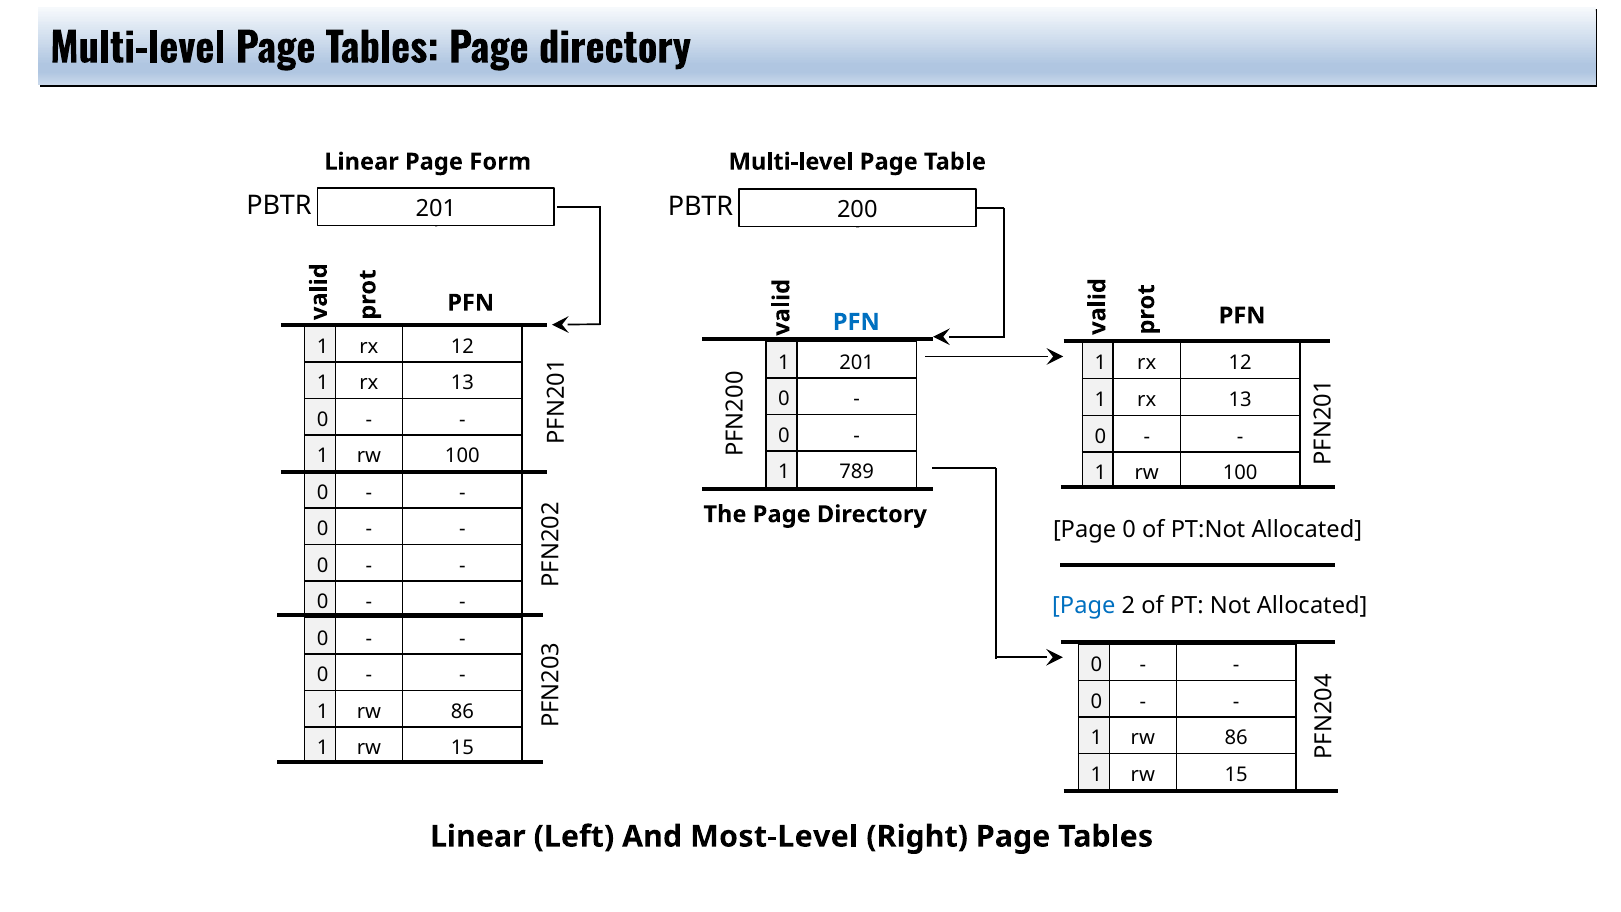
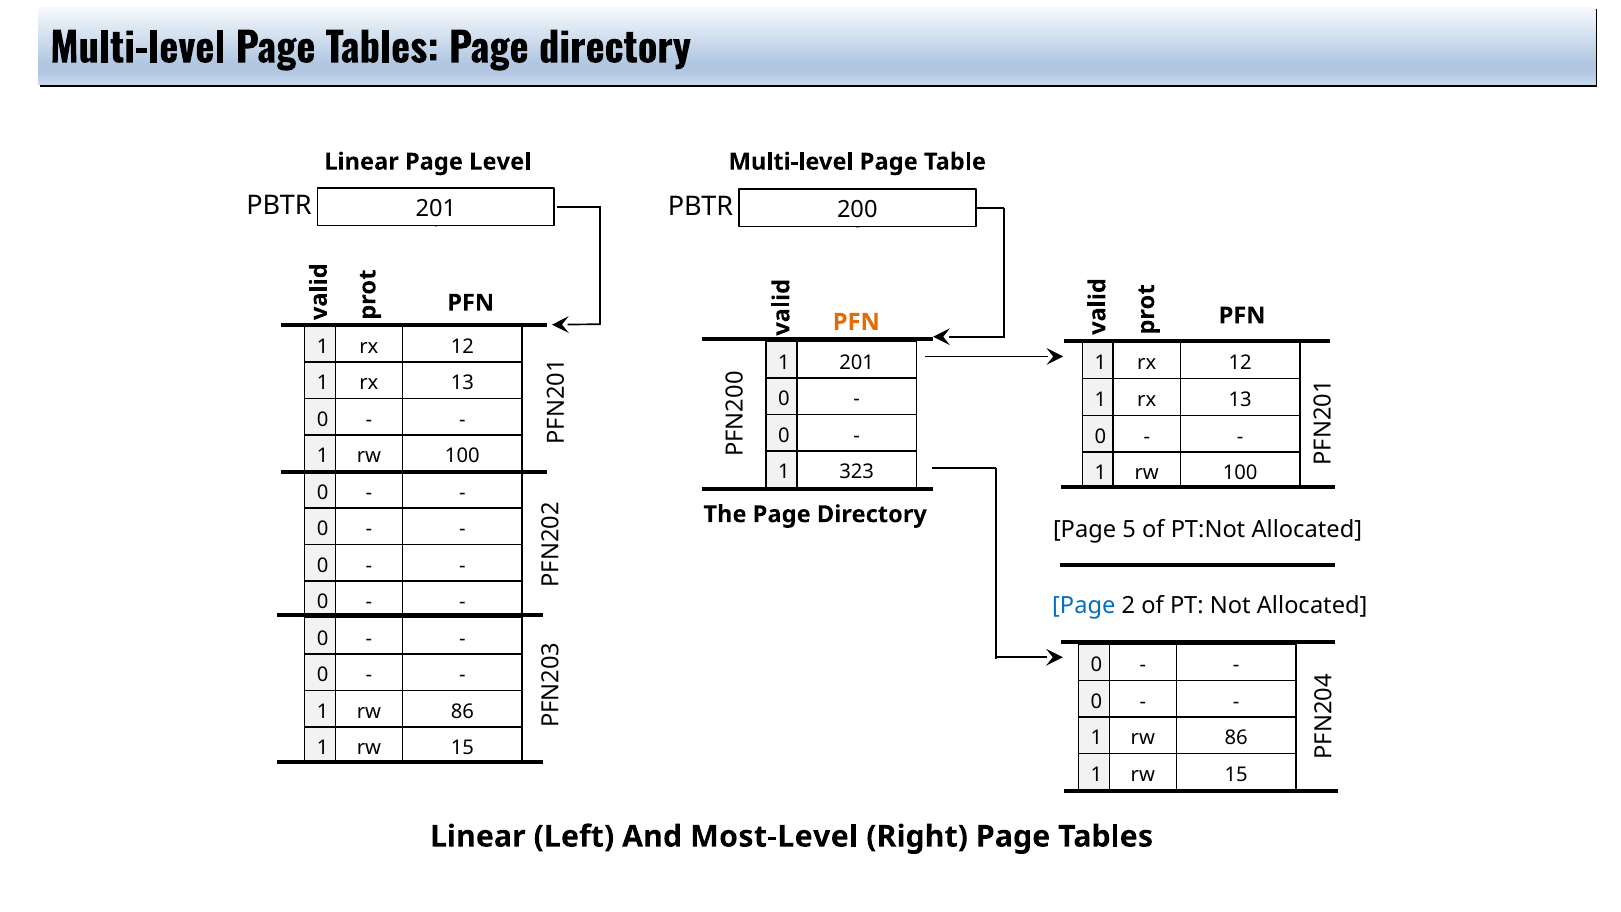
Form: Form -> Level (500, 162)
PFN colour: blue -> orange (856, 322)
789: 789 -> 323 (857, 472)
Page 0: 0 -> 5 (1129, 529)
